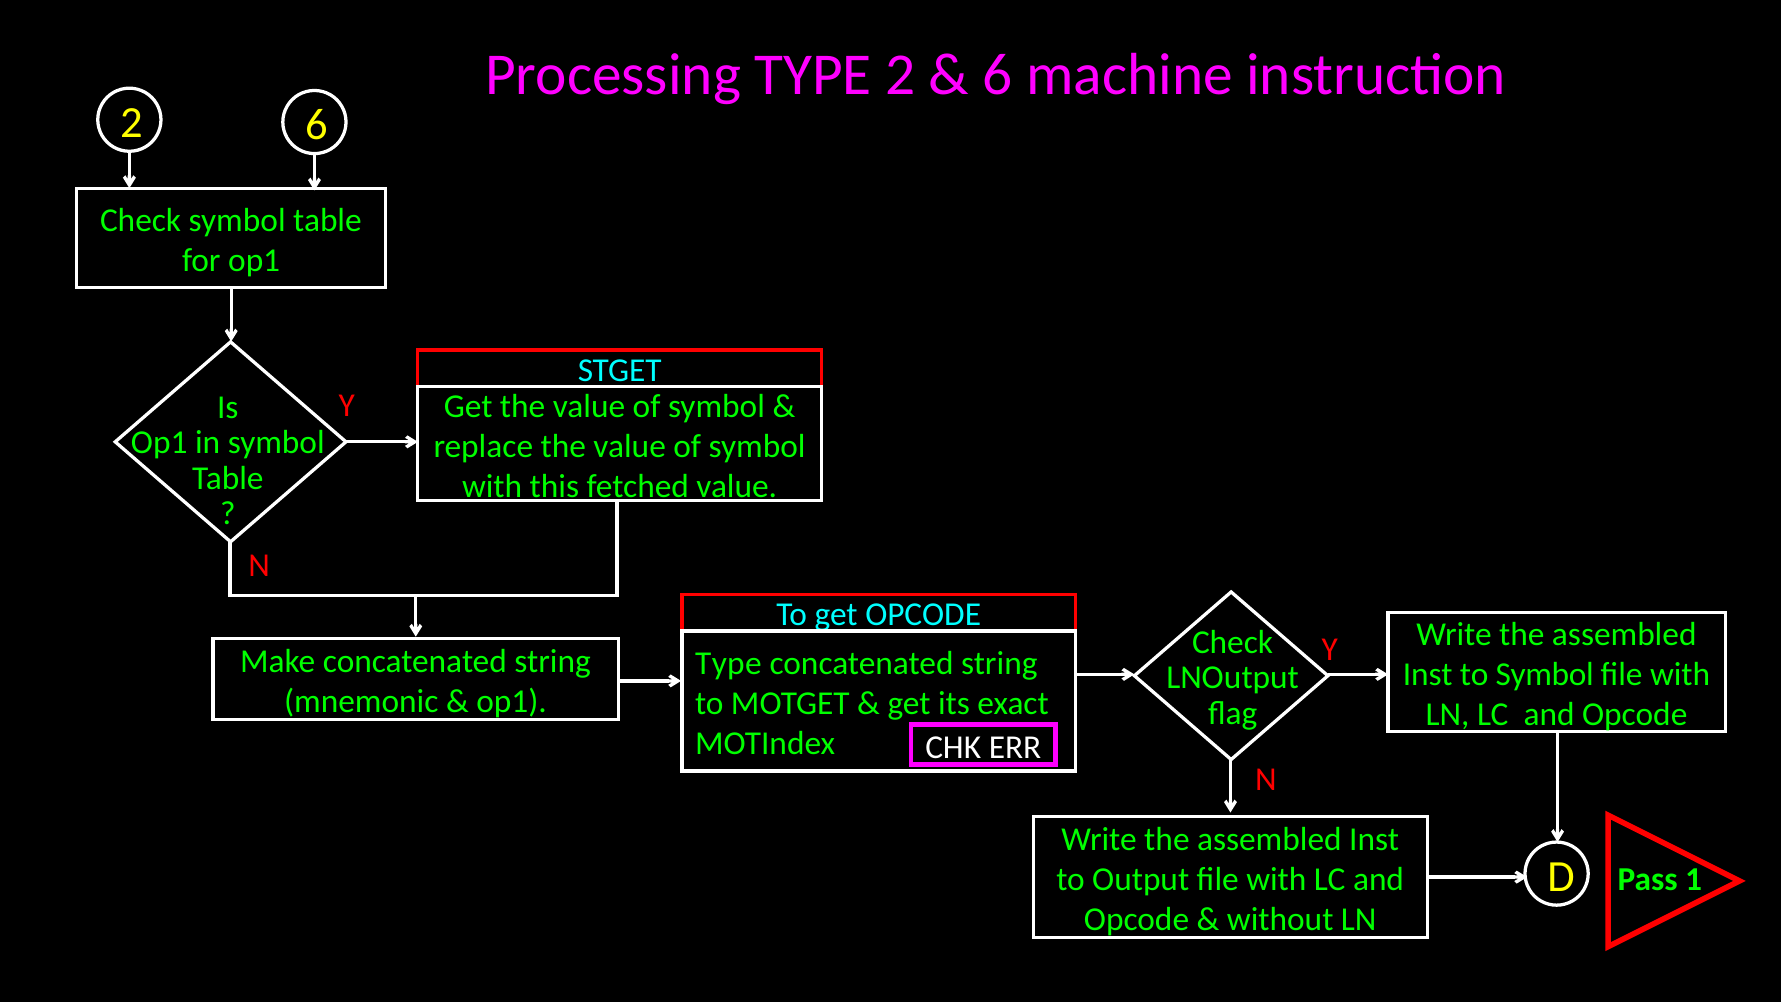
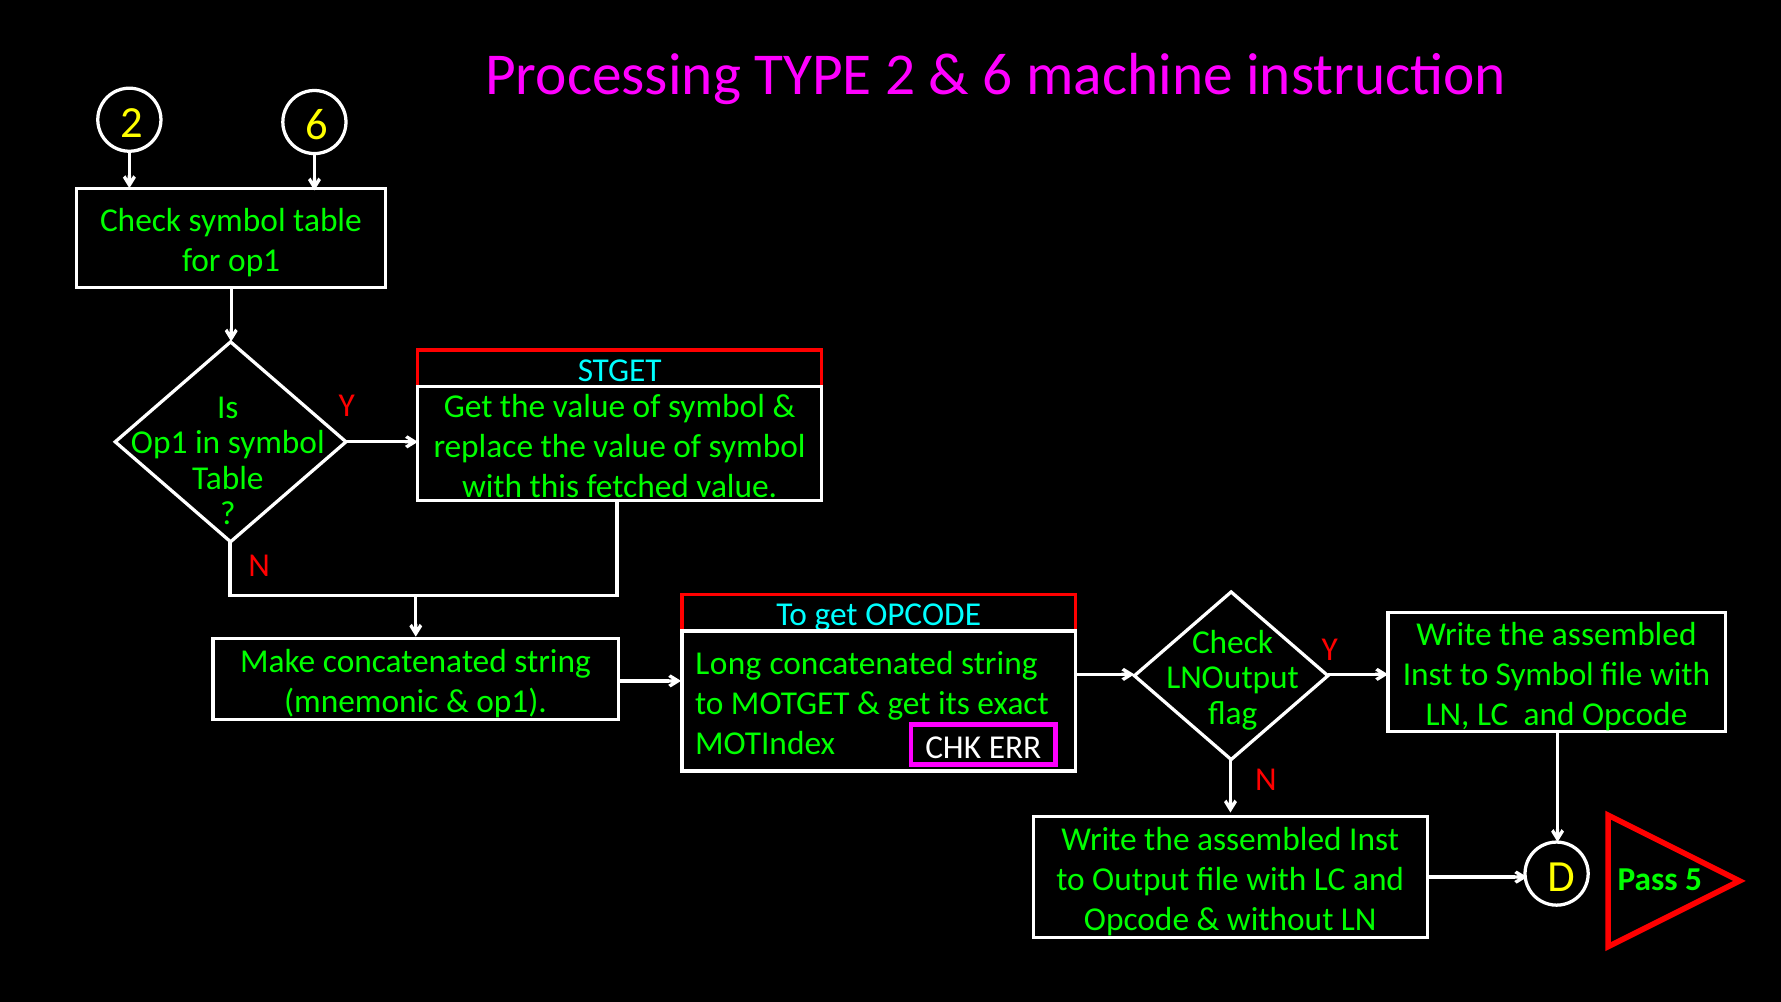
Type: Type -> Long (728, 663)
1: 1 -> 5 (1694, 880)
